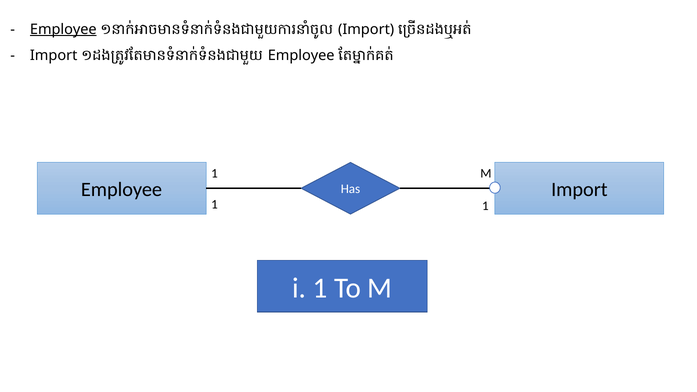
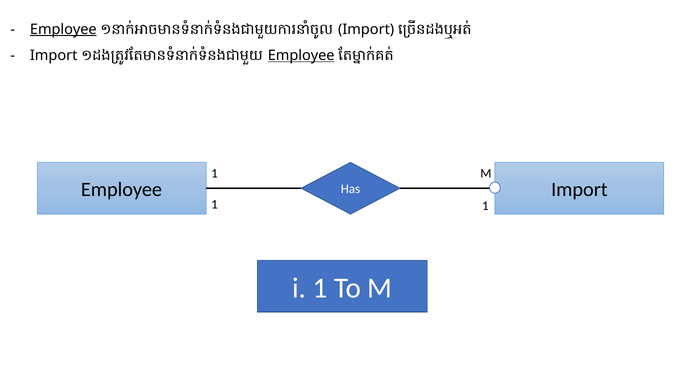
Employee underline: none -> present (301, 56)
